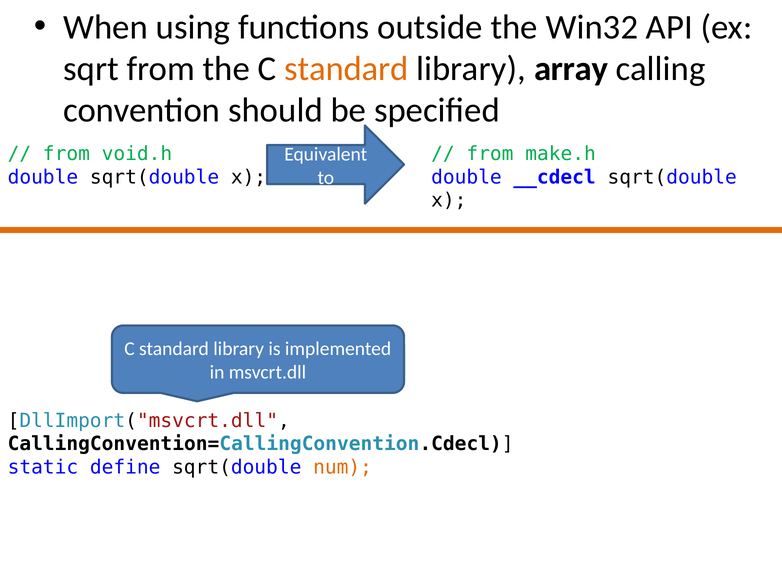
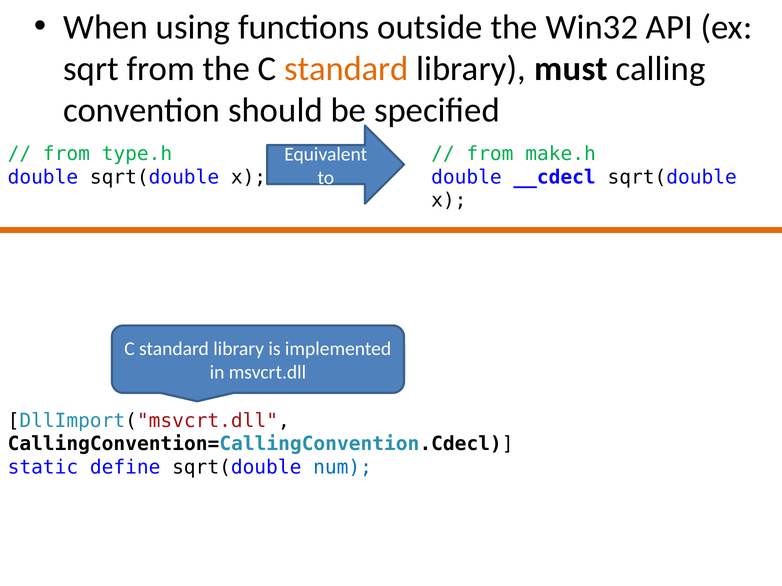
array: array -> must (571, 69)
void.h: void.h -> type.h (137, 154)
num colour: orange -> blue (343, 468)
